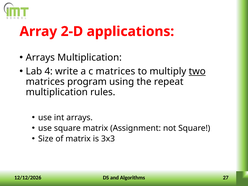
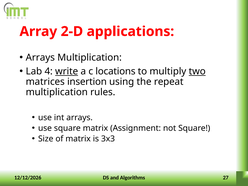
write underline: none -> present (67, 71)
c matrices: matrices -> locations (115, 71)
program: program -> insertion (87, 82)
